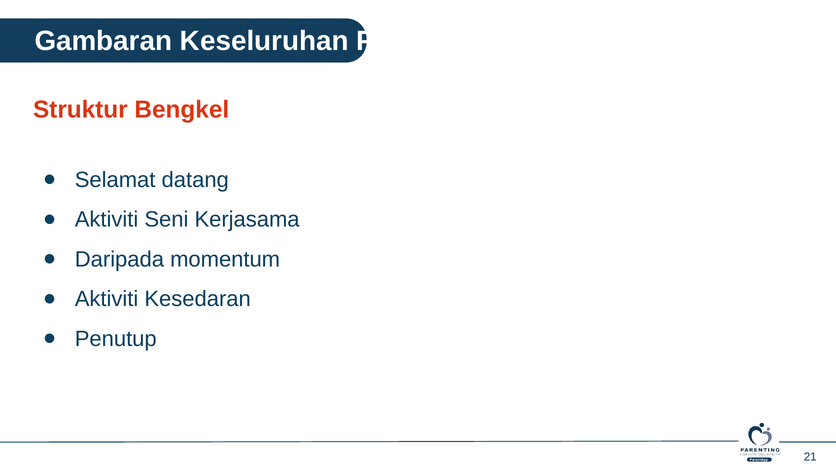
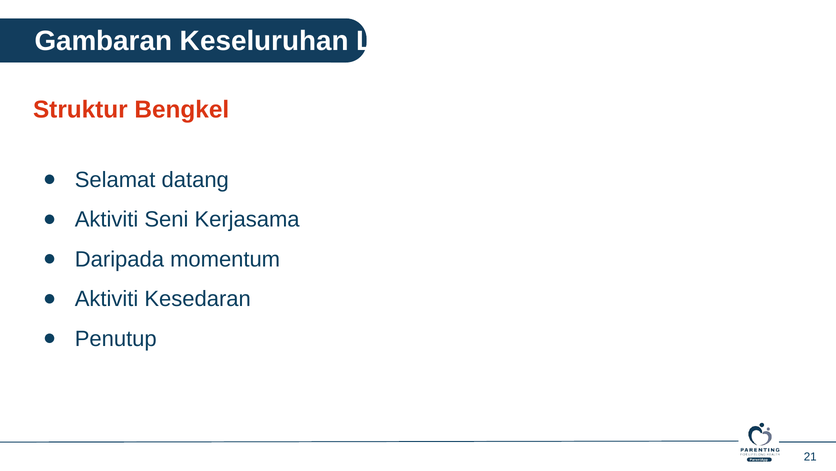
Pilih: Pilih -> Lain (385, 41)
